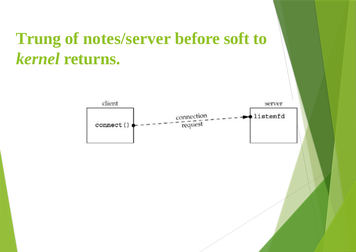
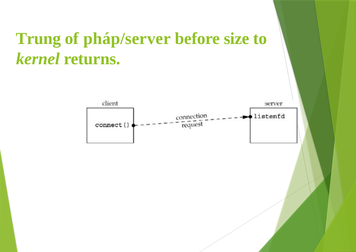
notes/server: notes/server -> pháp/server (127, 38)
soft: soft -> size (237, 38)
